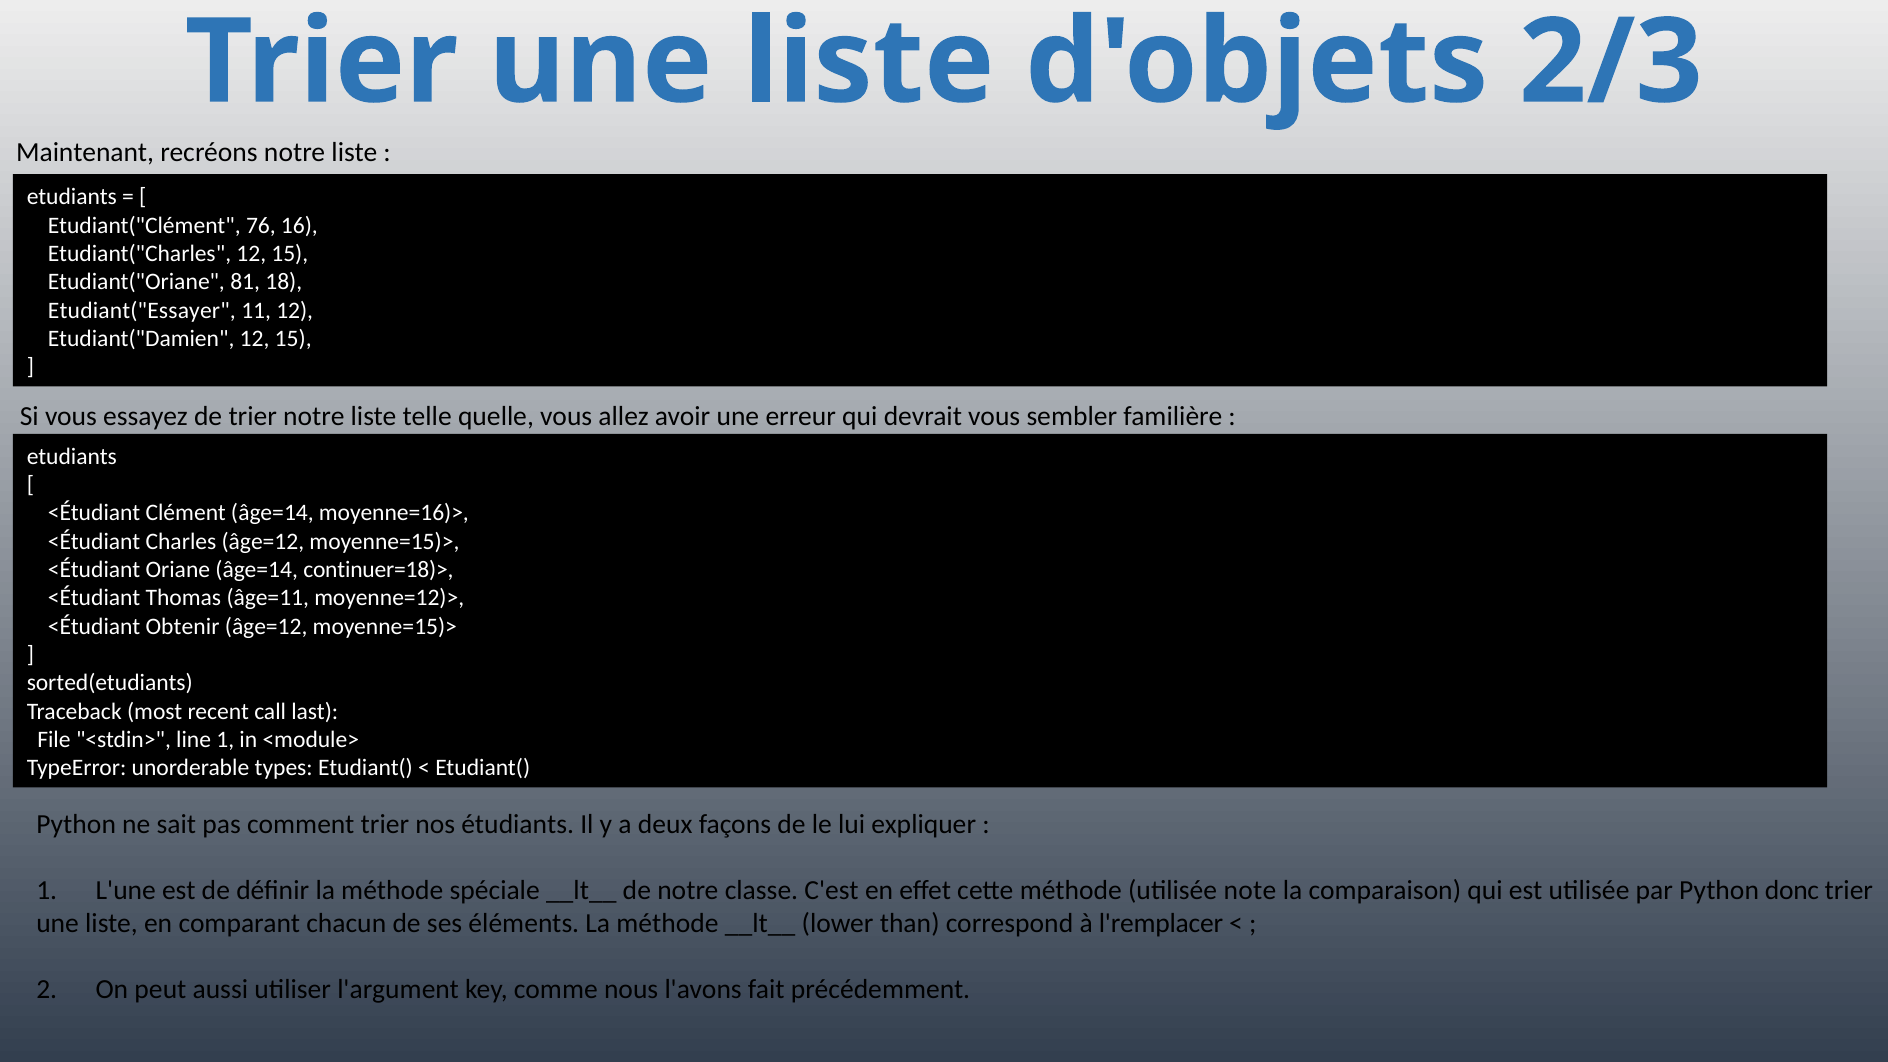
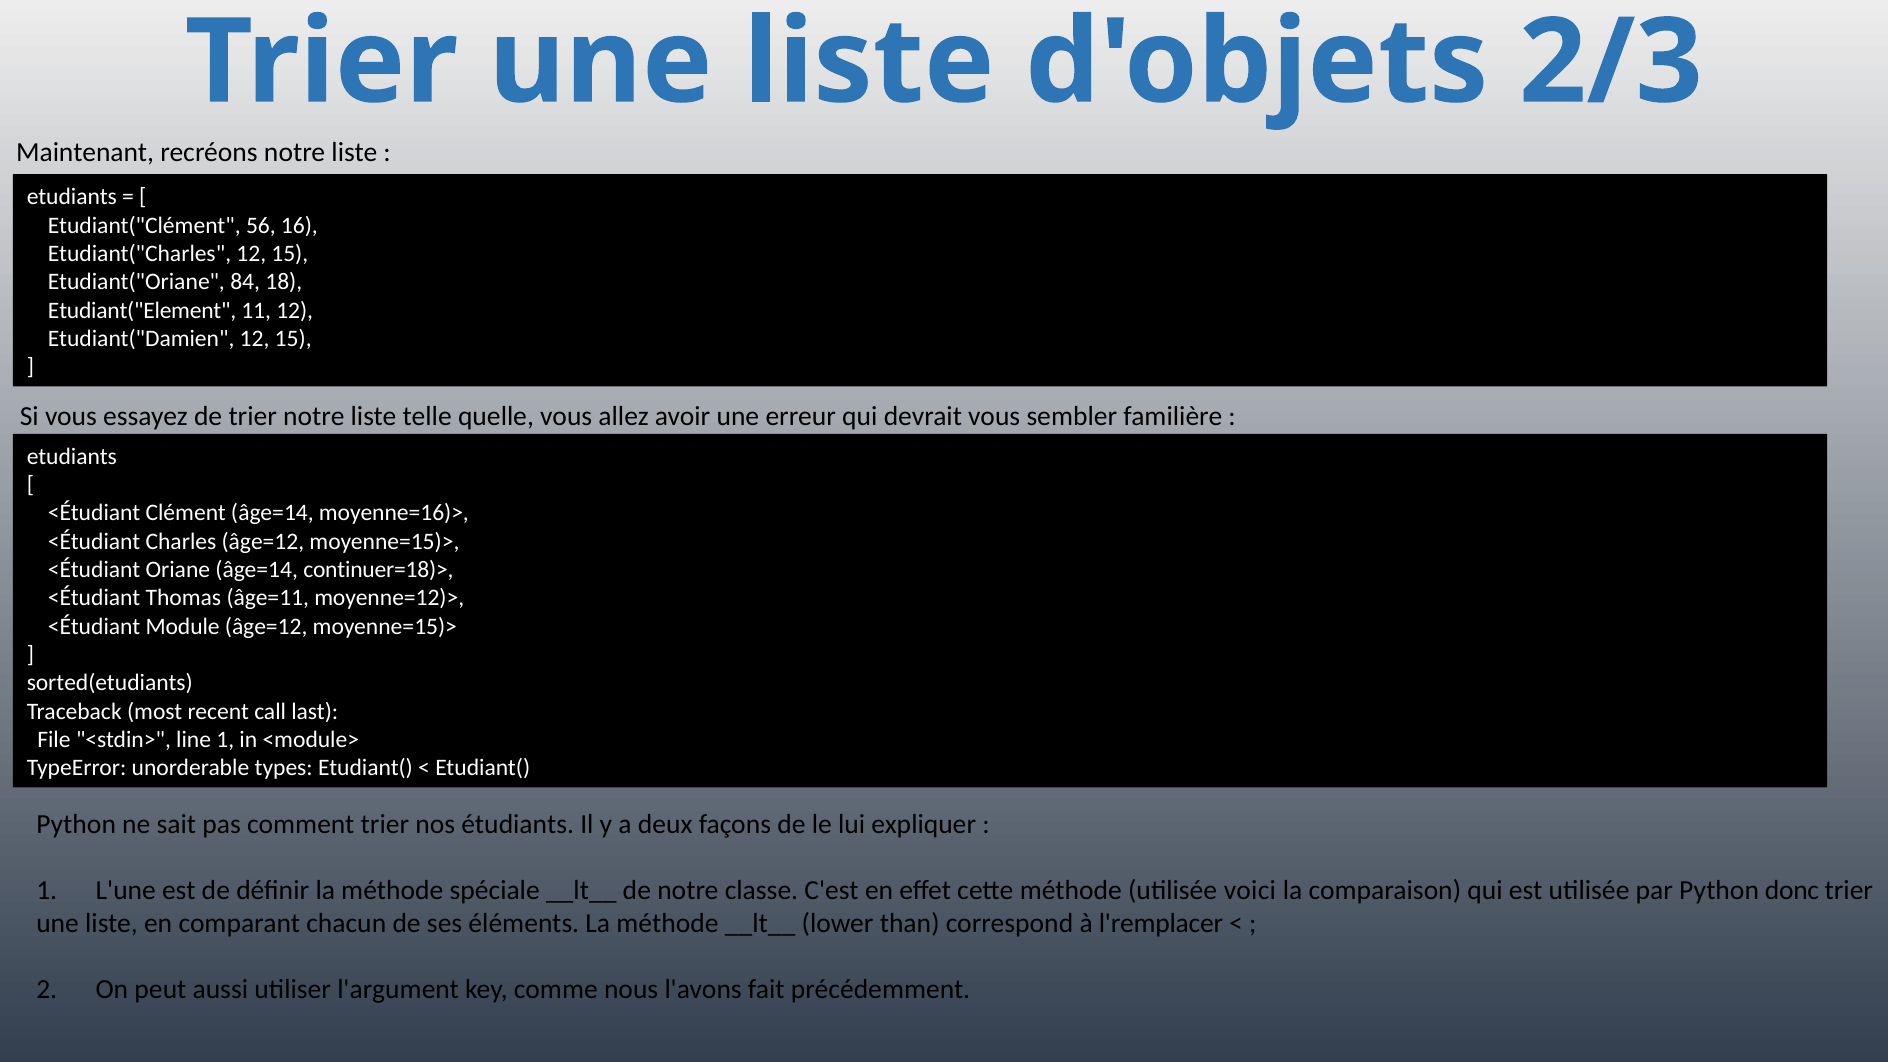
76: 76 -> 56 (261, 225)
81: 81 -> 84 (245, 282)
Etudiant("Essayer: Etudiant("Essayer -> Etudiant("Element (142, 310)
Obtenir: Obtenir -> Module (183, 626)
note: note -> voici (1250, 890)
